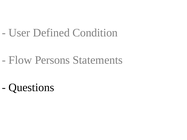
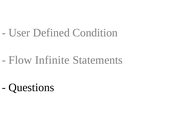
Persons: Persons -> Infinite (52, 60)
